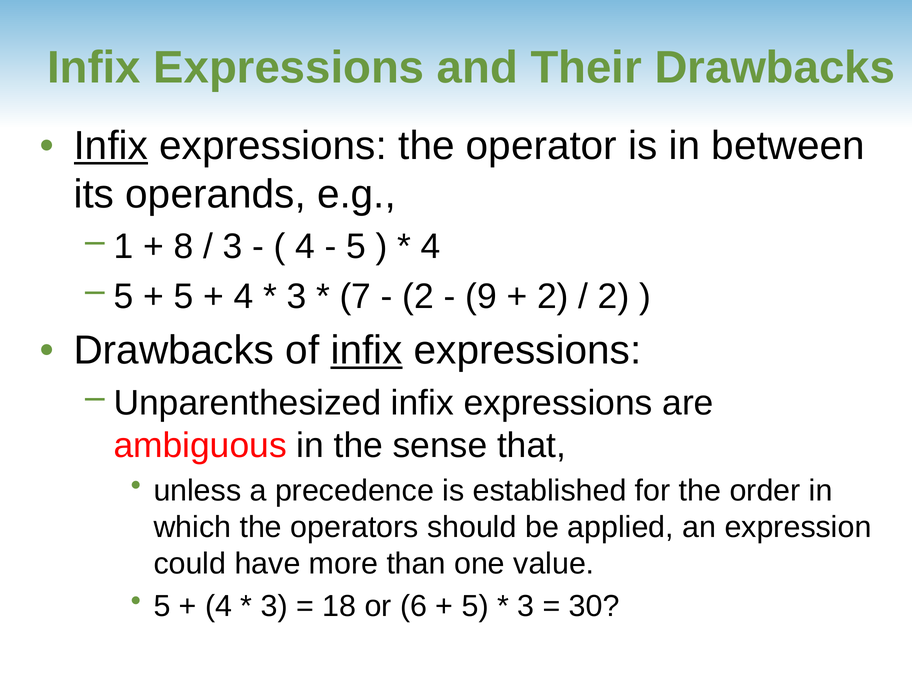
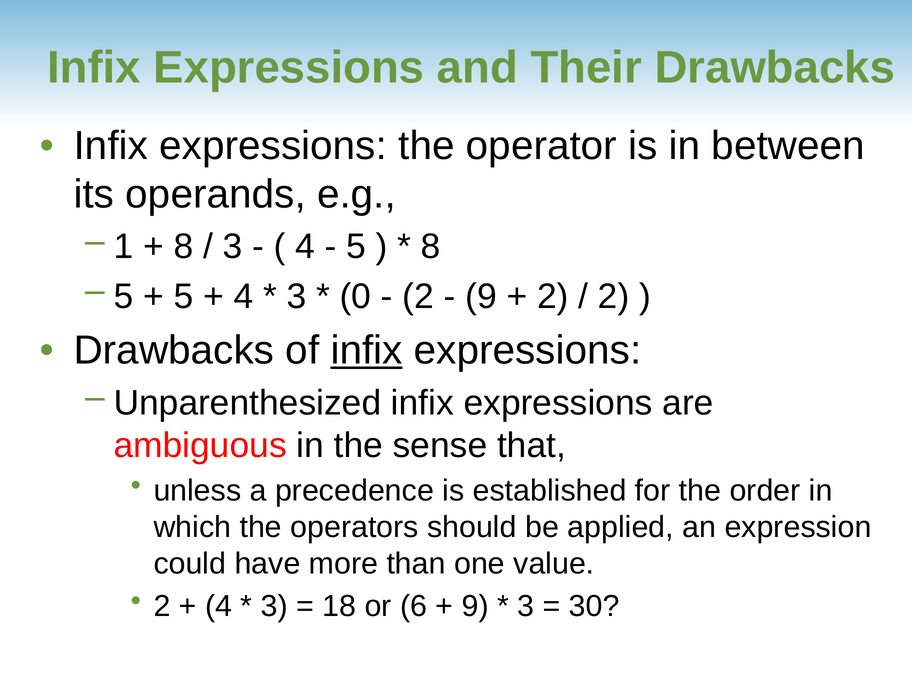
Infix underline: present -> none (111, 146)
4: 4 -> 8 (431, 247)
7: 7 -> 0 (355, 296)
5: 5 -> 2 (162, 606)
5: 5 -> 9 (475, 606)
